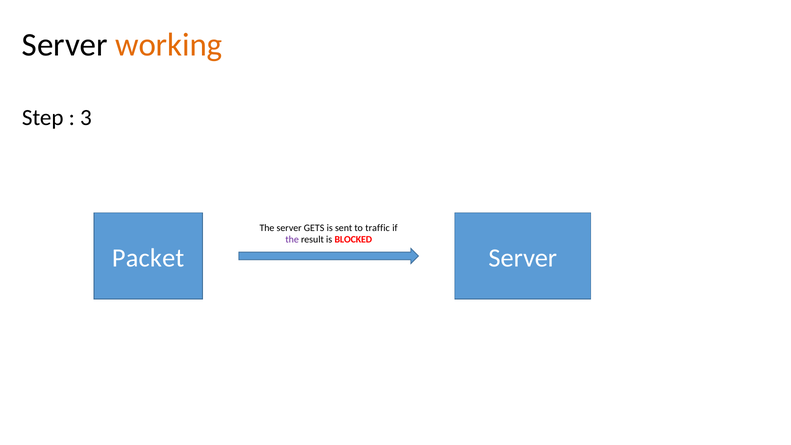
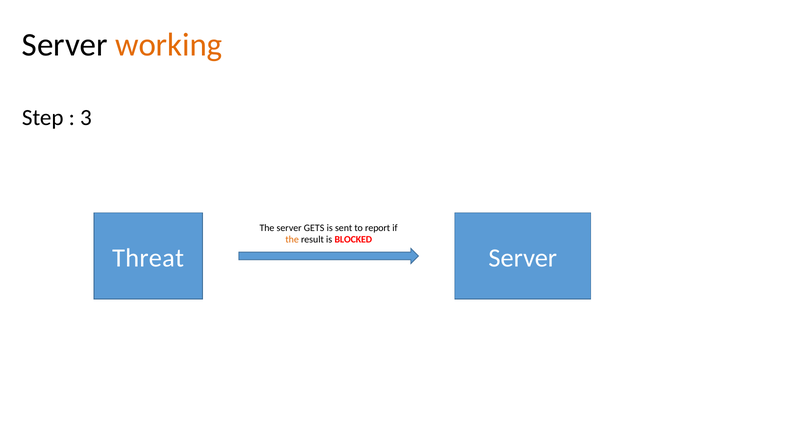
traffic: traffic -> report (378, 228)
the colour: purple -> orange (292, 240)
Packet: Packet -> Threat (148, 258)
